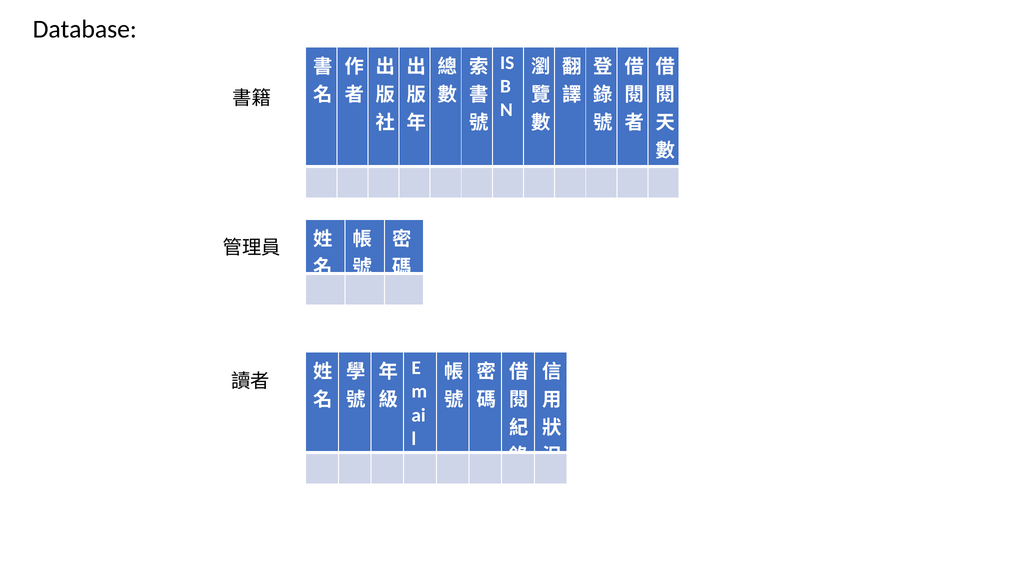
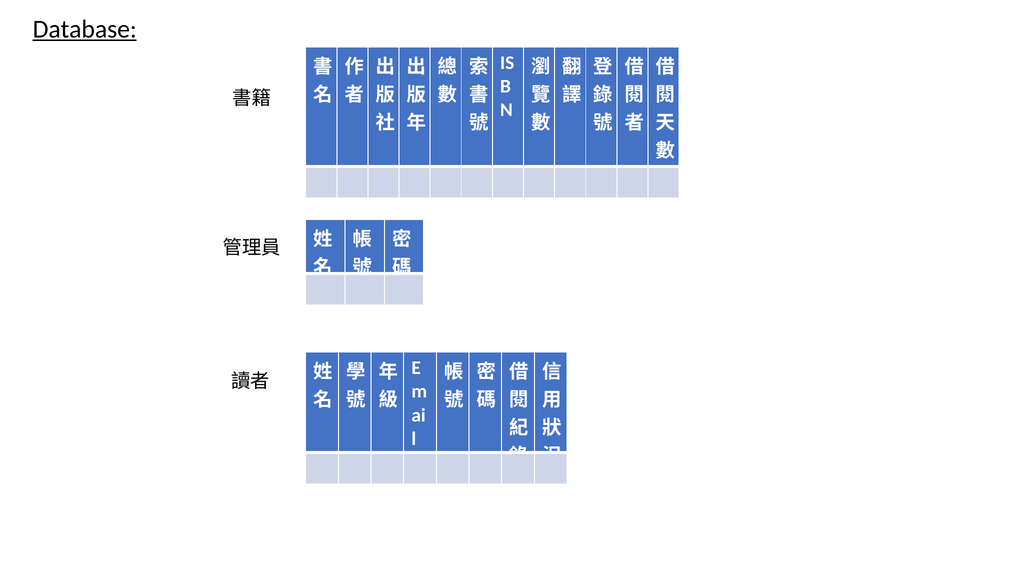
Database underline: none -> present (85, 29)
